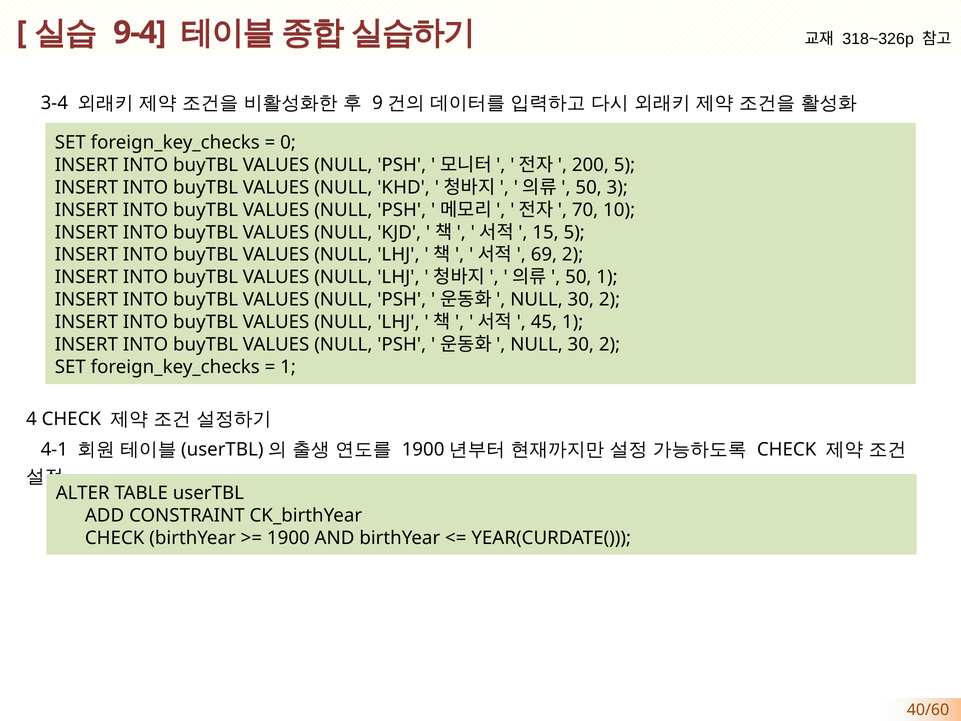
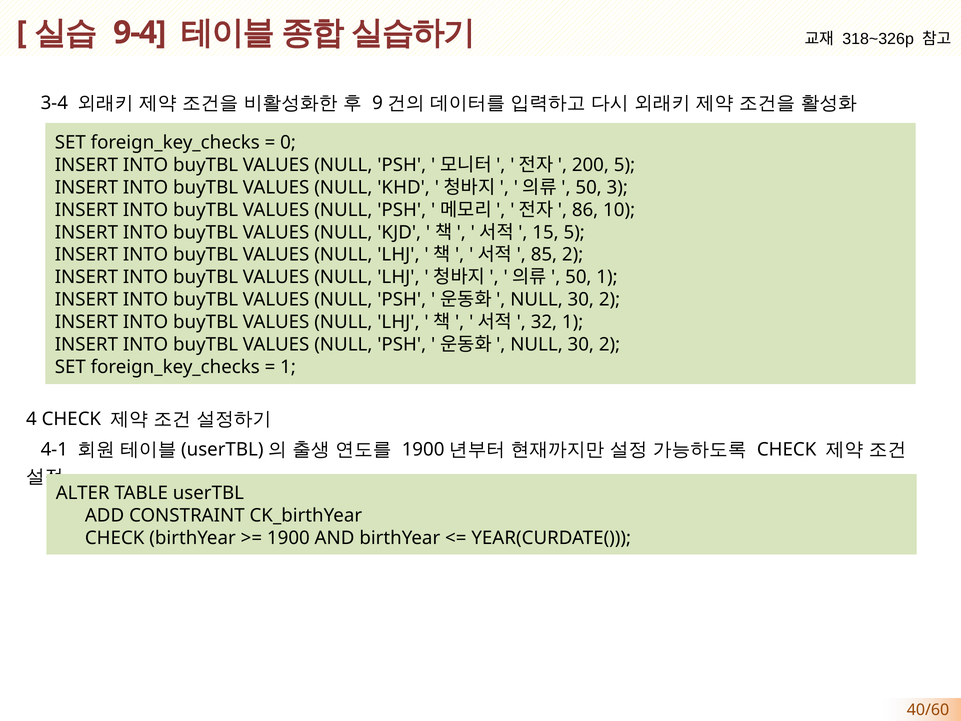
70: 70 -> 86 (585, 210)
69: 69 -> 85 (544, 255)
45: 45 -> 32 (544, 322)
